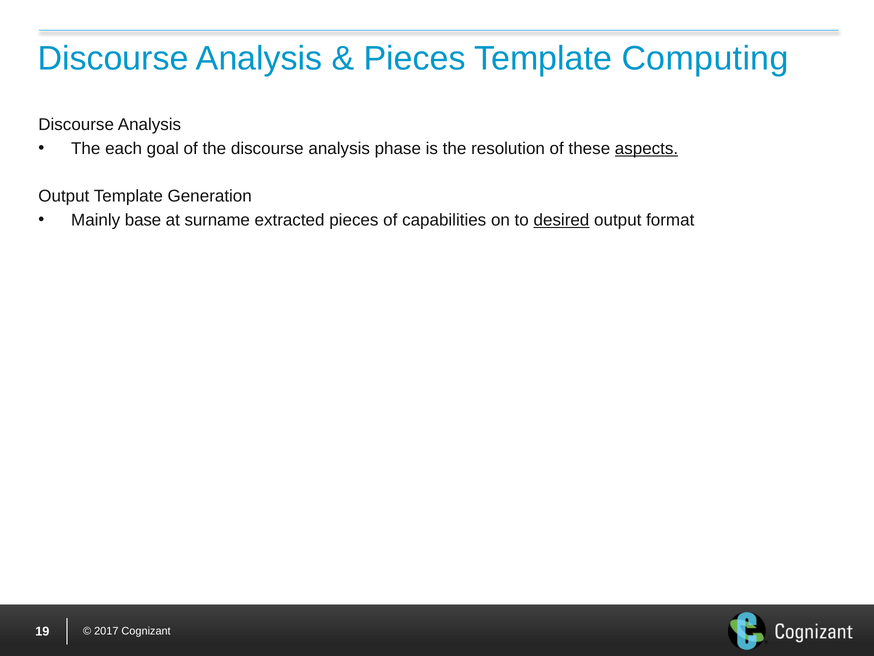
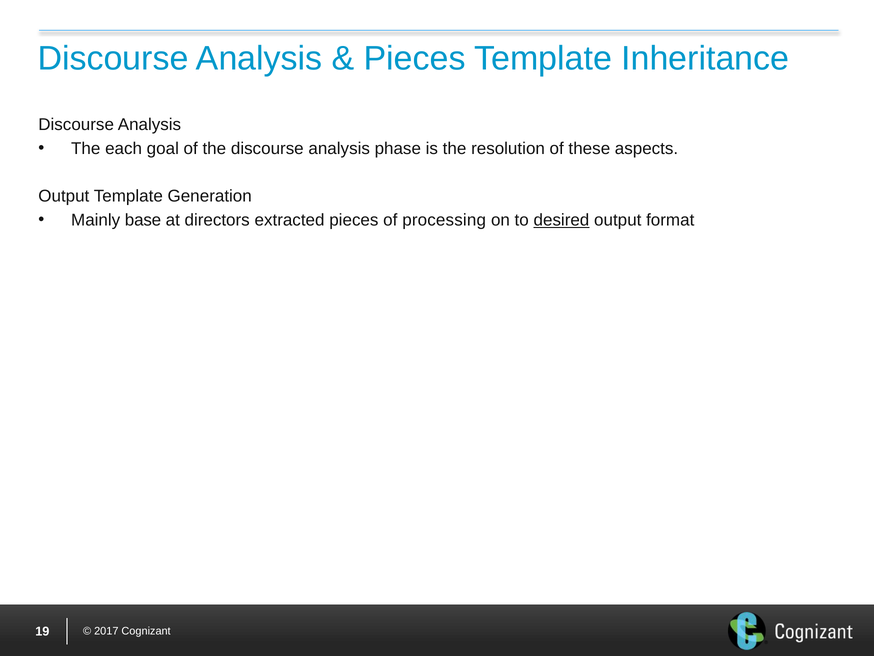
Computing: Computing -> Inheritance (705, 59)
aspects underline: present -> none (647, 148)
surname: surname -> directors (217, 220)
capabilities: capabilities -> processing (444, 220)
